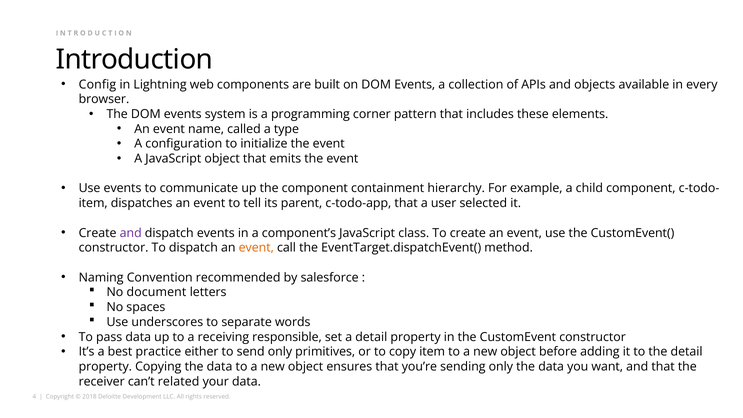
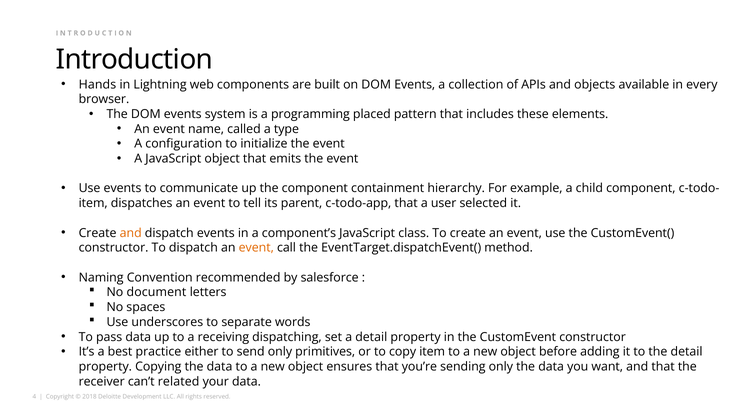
Config: Config -> Hands (97, 84)
corner: corner -> placed (372, 114)
and colour: purple -> orange (131, 233)
responsible: responsible -> dispatching (287, 337)
